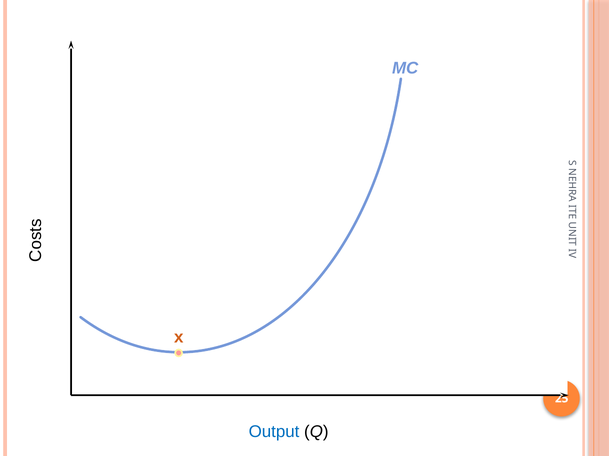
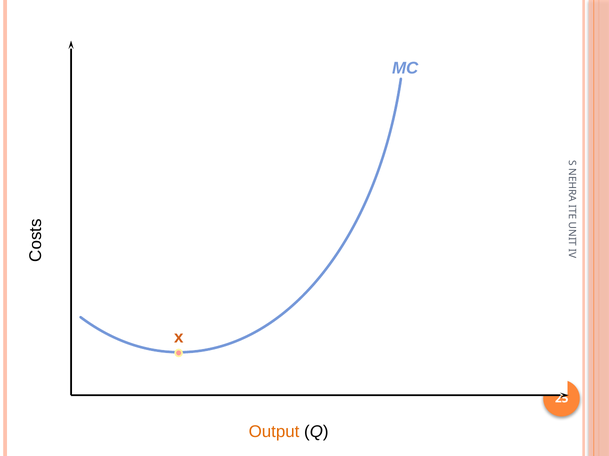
Output colour: blue -> orange (274, 433)
